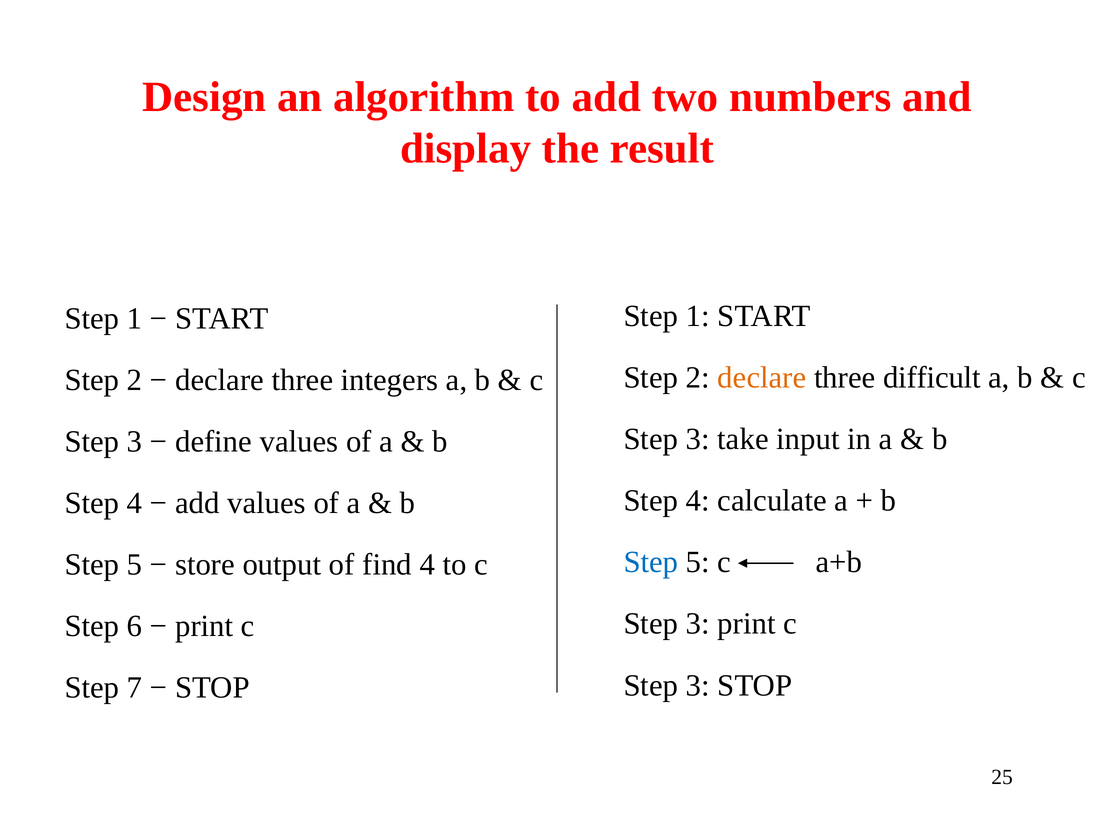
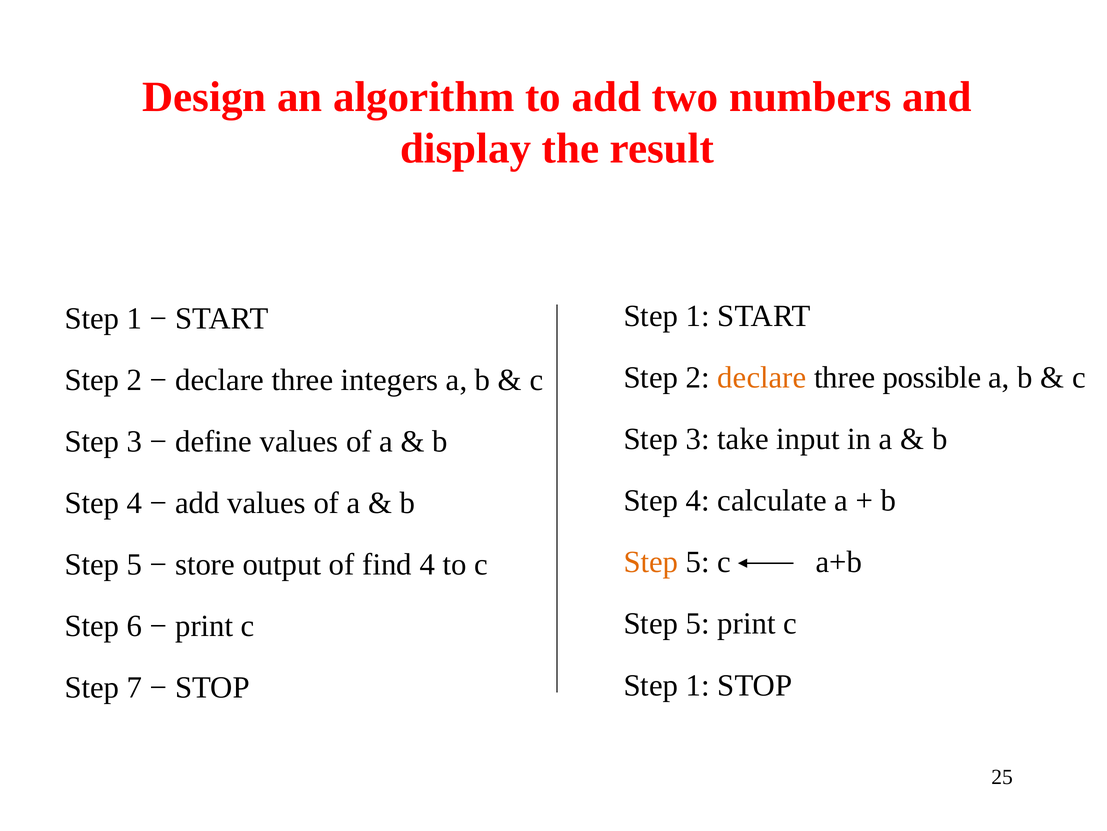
difficult: difficult -> possible (932, 377)
Step colour: blue -> orange (651, 562)
3: 3 -> 5 (698, 623)
3: 3 -> 1 (698, 685)
